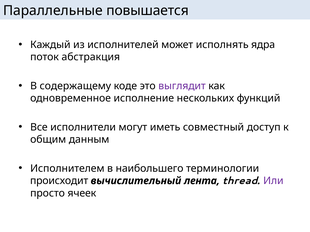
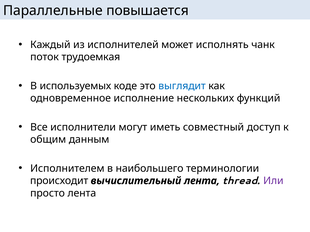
ядра: ядра -> чанк (263, 45)
абстракция: абстракция -> трудоемкая (91, 57)
содержащему: содержащему -> используемых (75, 86)
выглядит colour: purple -> blue (182, 86)
просто ячеек: ячеек -> лента (82, 194)
